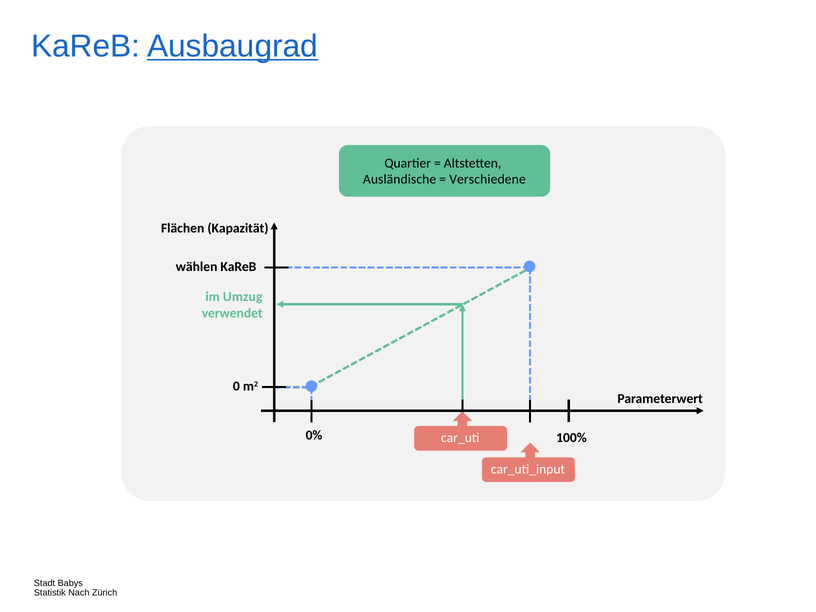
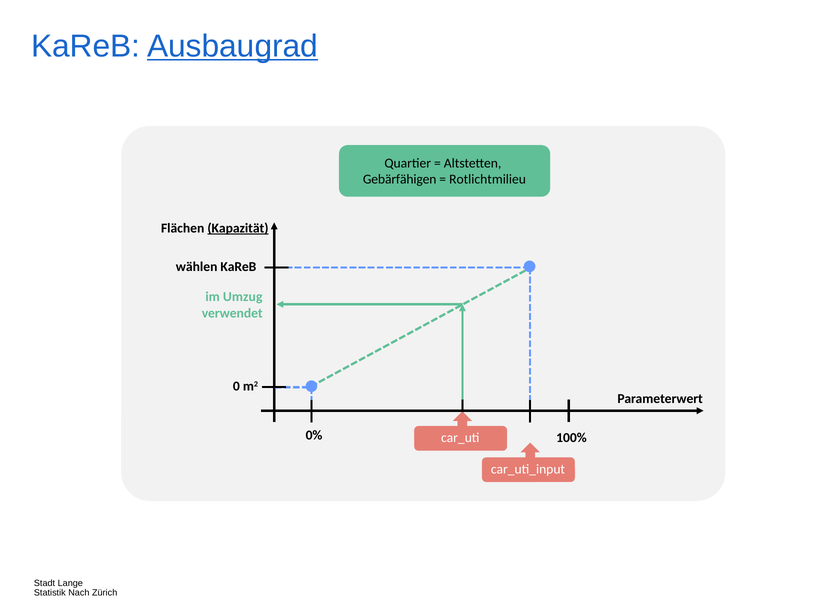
Ausländische: Ausländische -> Gebärfähigen (400, 179)
Verschiedene: Verschiedene -> Rotlichtmilieu (488, 179)
Kapazität underline: none -> present (238, 228)
Babys: Babys -> Lange (70, 583)
